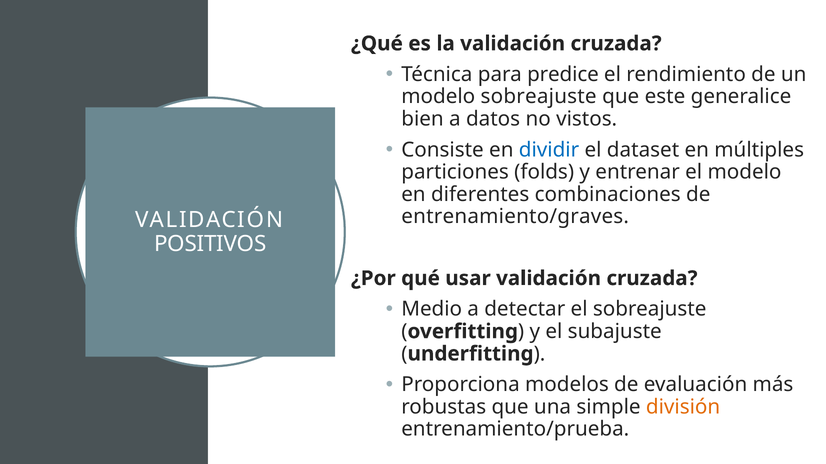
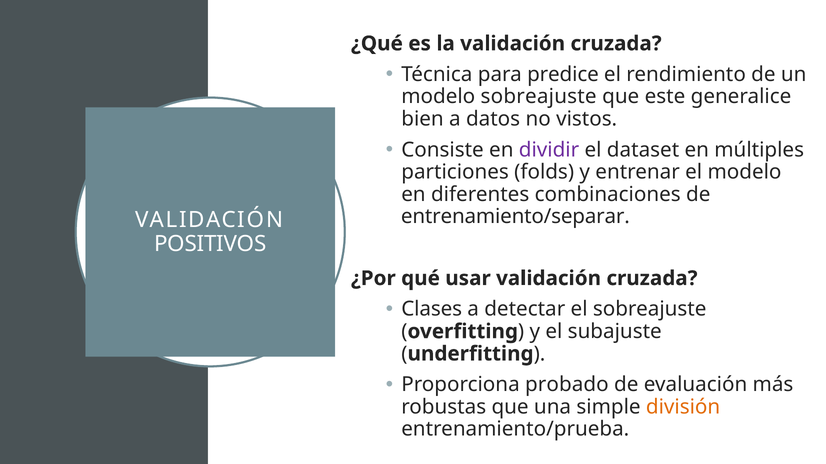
dividir colour: blue -> purple (549, 150)
entrenamiento/graves: entrenamiento/graves -> entrenamiento/separar (515, 217)
Medio: Medio -> Clases (432, 310)
modelos: modelos -> probado (567, 385)
